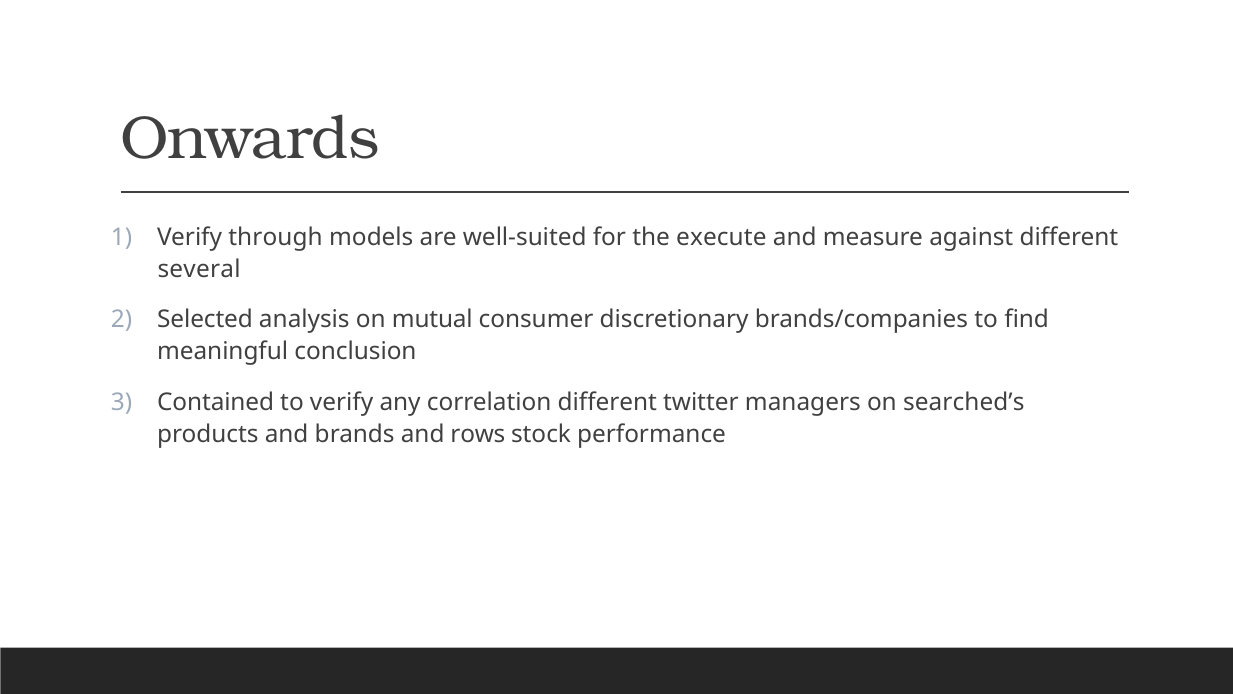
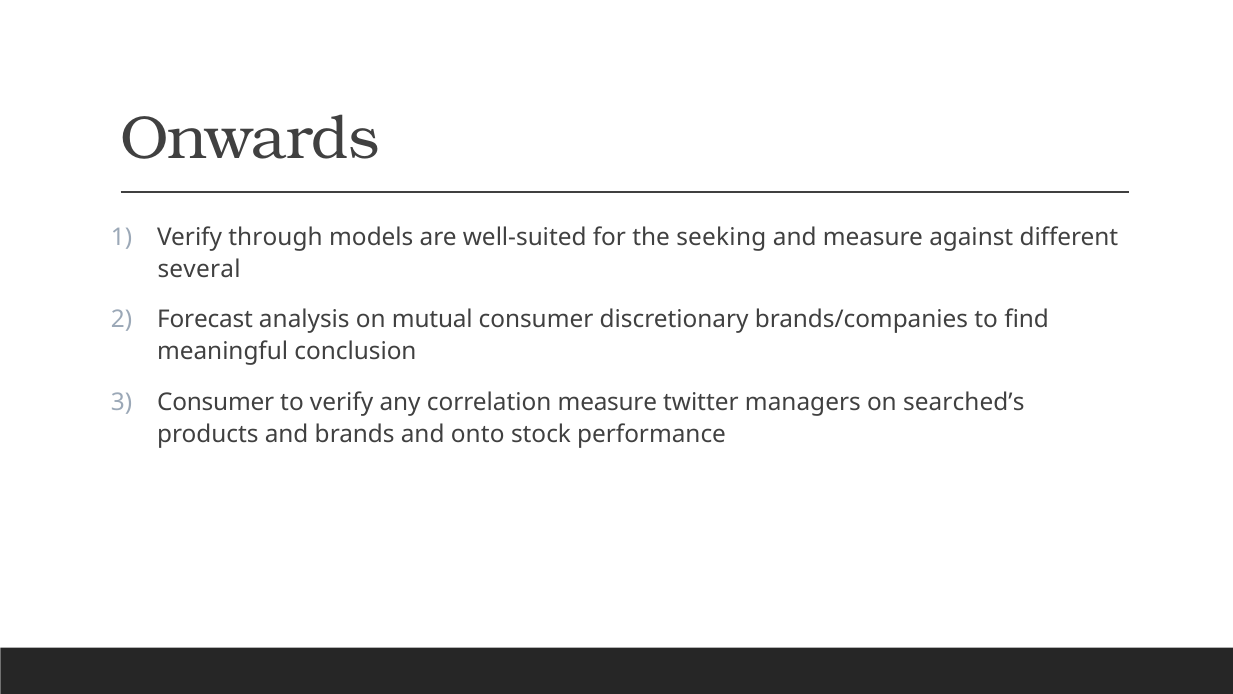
execute: execute -> seeking (721, 237)
Selected: Selected -> Forecast (205, 319)
Contained: Contained -> Consumer (216, 402)
correlation different: different -> measure (607, 402)
rows: rows -> onto (478, 434)
